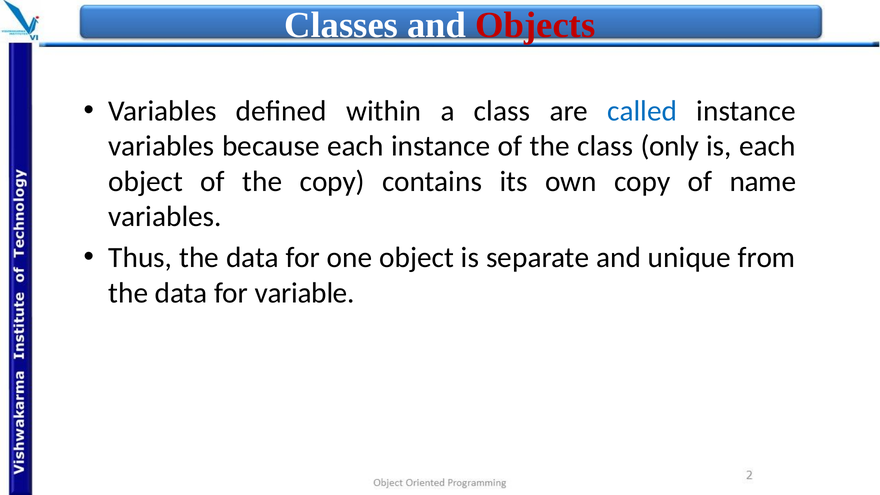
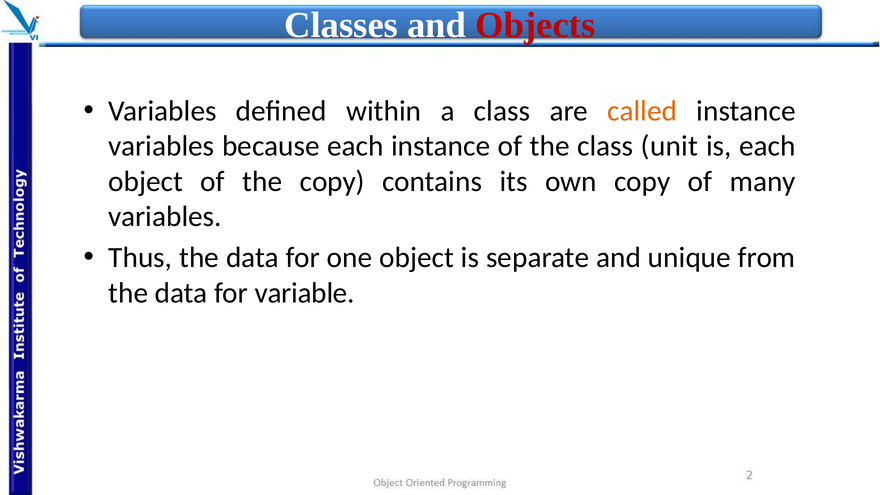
called colour: blue -> orange (642, 111)
only: only -> unit (670, 146)
name: name -> many (763, 181)
